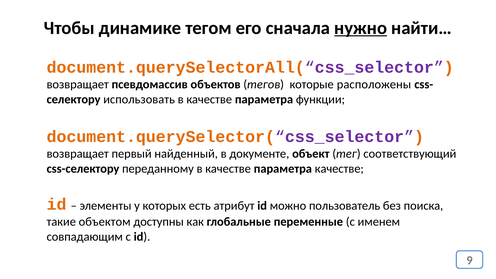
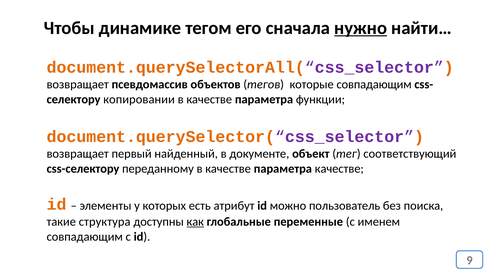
которые расположены: расположены -> совпадающим (374, 84)
использовать: использовать -> копировании (139, 99)
объектом: объектом -> структура (105, 222)
как underline: none -> present (195, 222)
